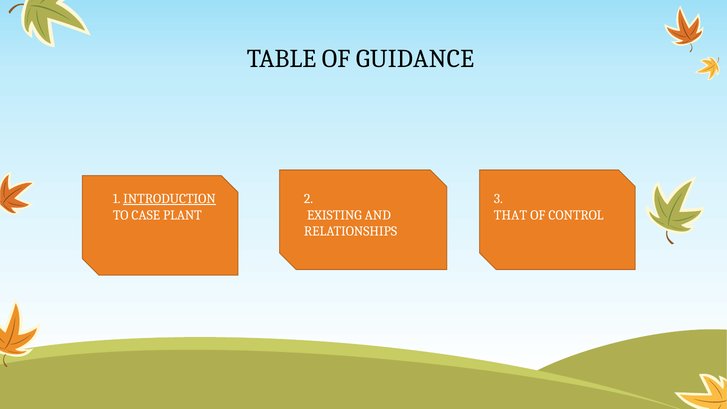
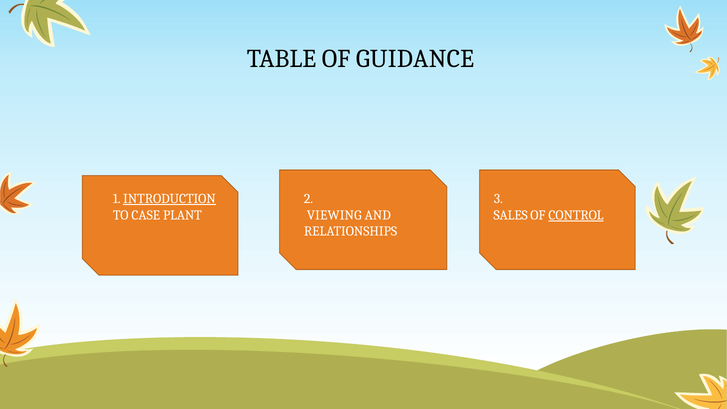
EXISTING: EXISTING -> VIEWING (334, 215)
THAT: THAT -> SALES (511, 215)
CONTROL underline: none -> present (576, 215)
